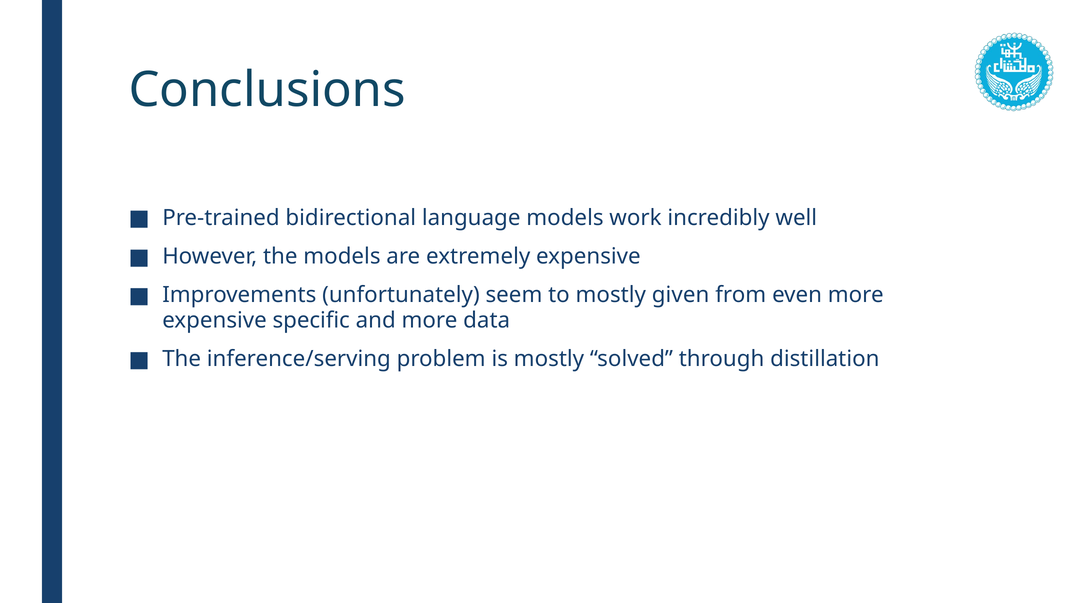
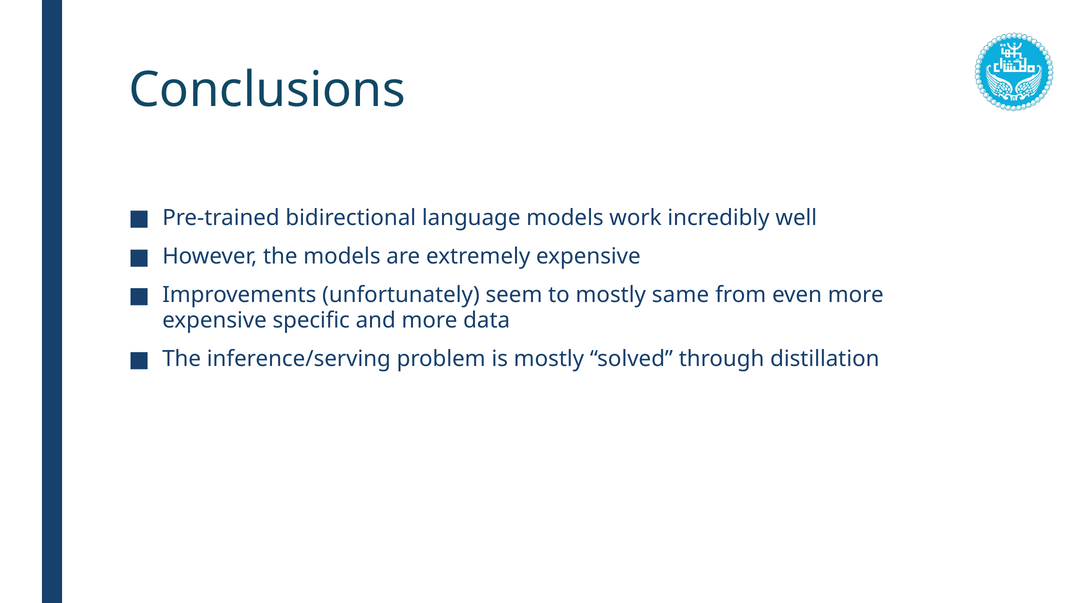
given: given -> same (681, 295)
